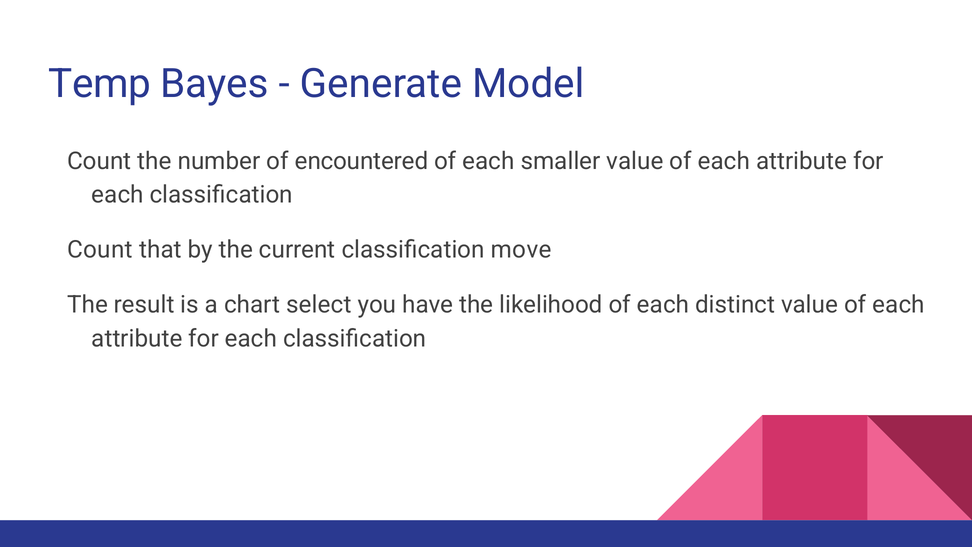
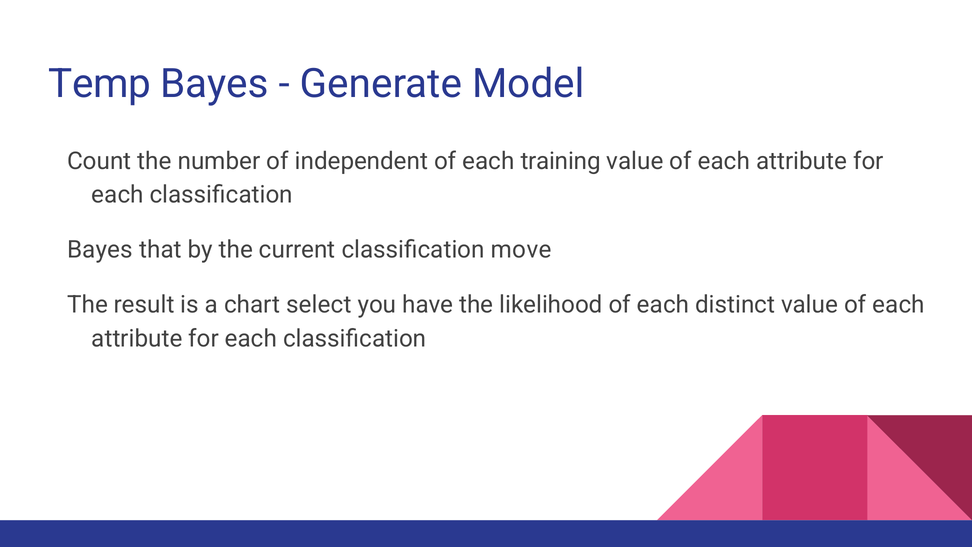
encountered: encountered -> independent (361, 161)
smaller: smaller -> training (561, 161)
Count: Count -> Bayes (100, 250)
